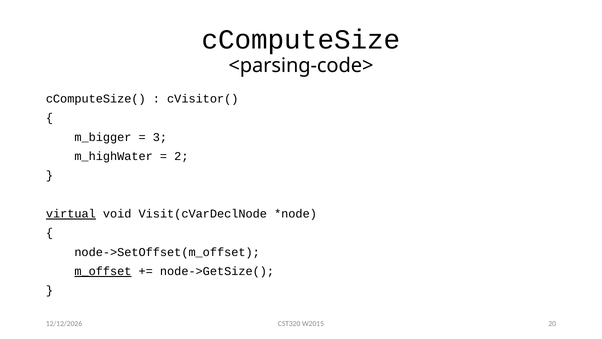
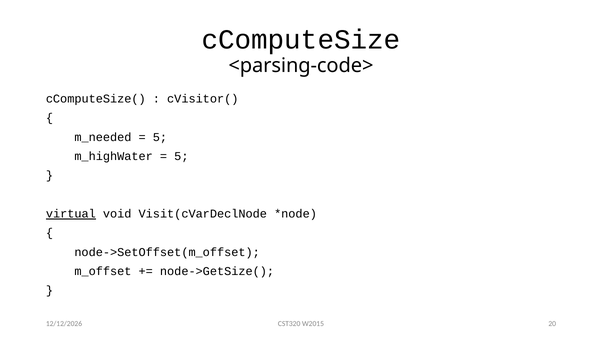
m_bigger: m_bigger -> m_needed (103, 137)
3: 3 -> 5 (160, 137)
2: 2 -> 5 (181, 156)
m_offset underline: present -> none (103, 271)
